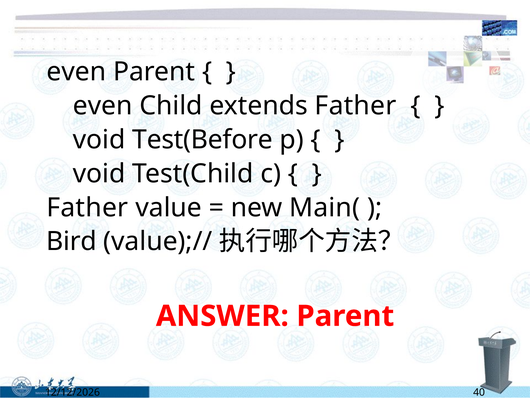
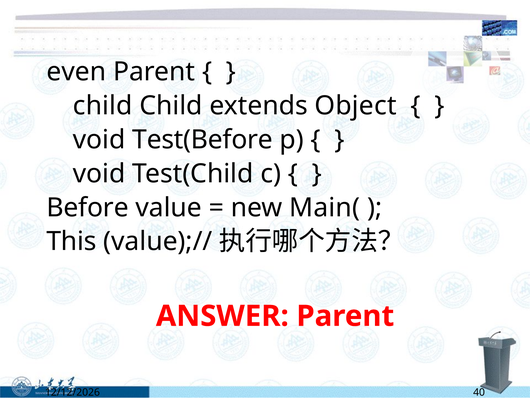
even: even -> child (103, 106)
extends Father: Father -> Object (356, 106)
Father: Father -> Before (88, 207)
Bird: Bird -> This (71, 241)
